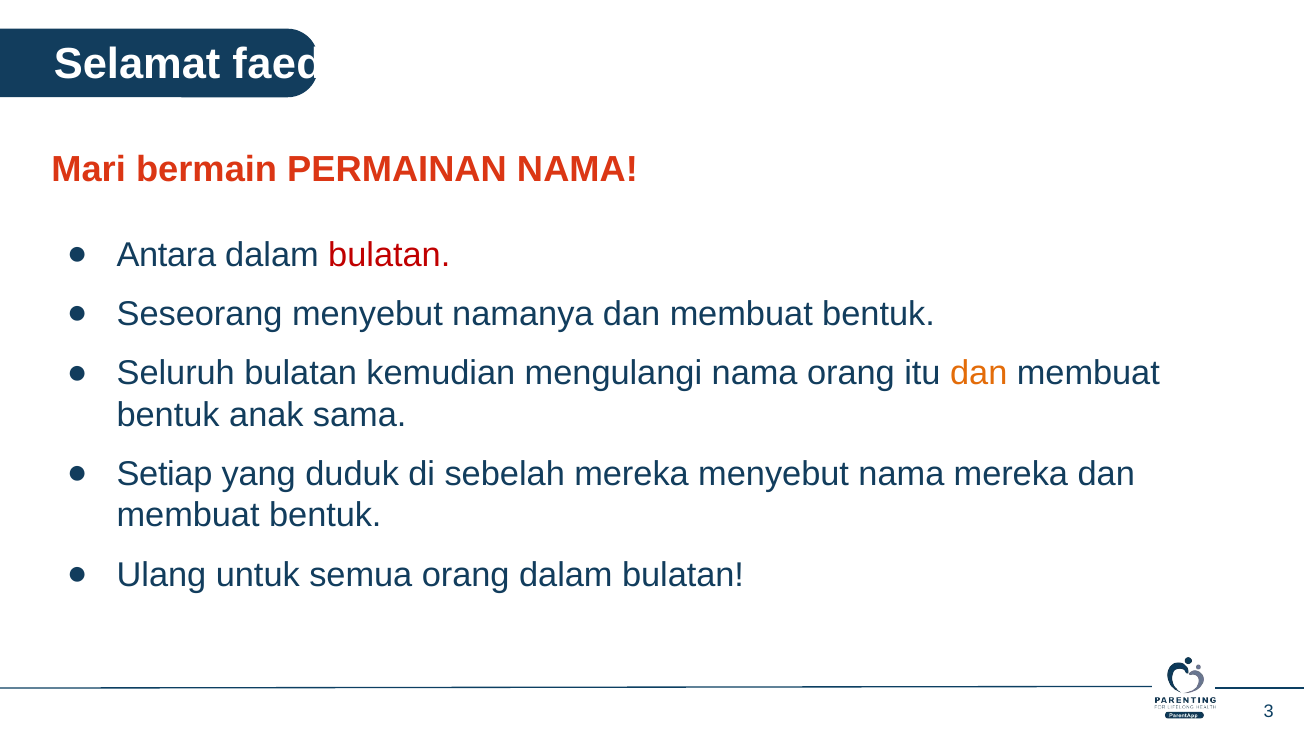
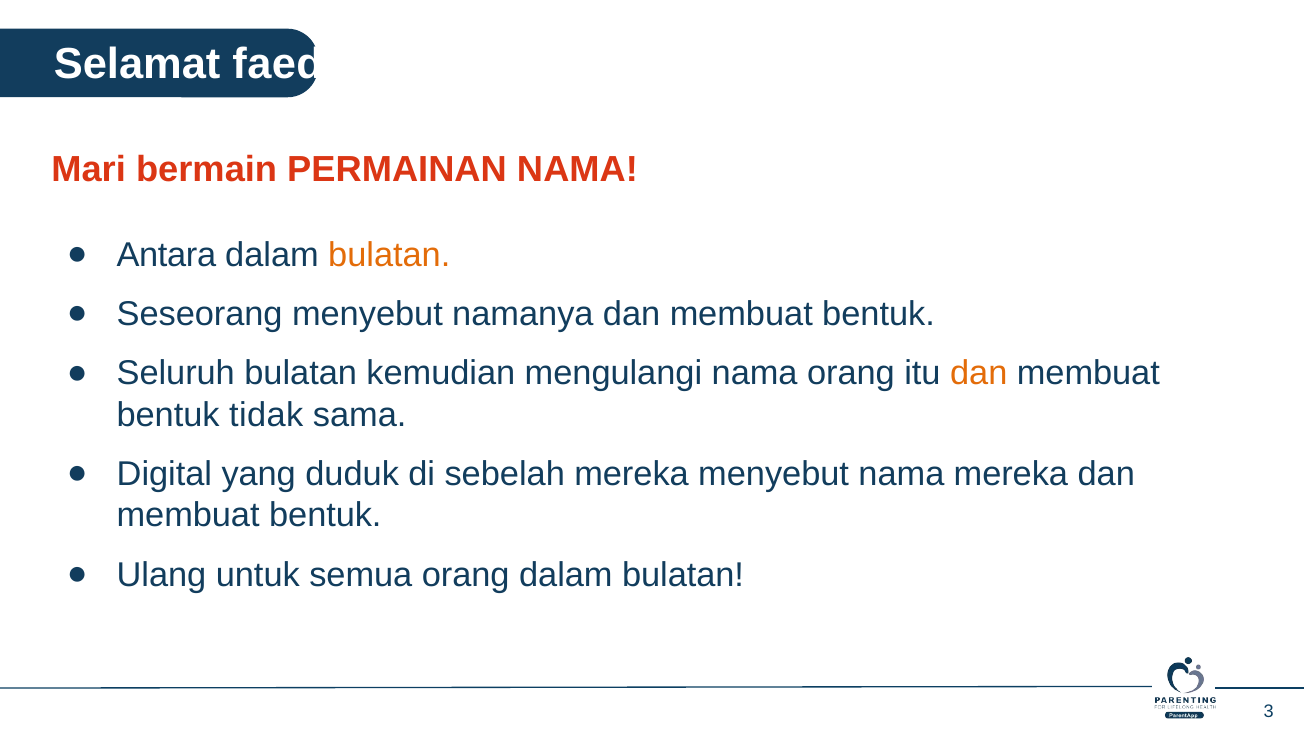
bulatan colour: red -> orange (389, 255)
anak: anak -> tidak (266, 415)
Setiap: Setiap -> Digital (164, 475)
